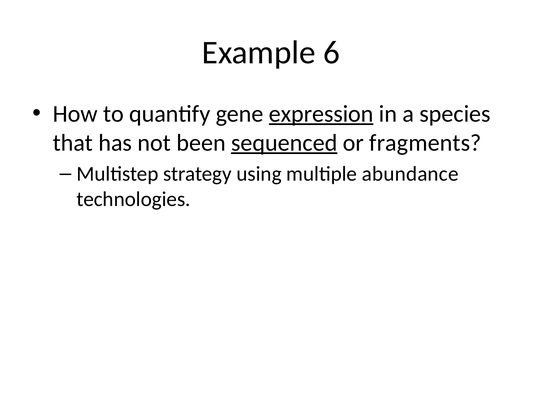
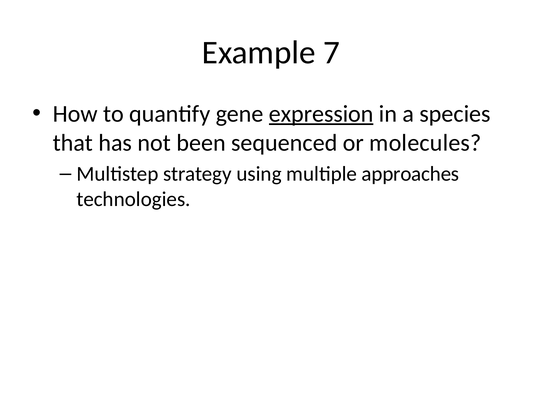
6: 6 -> 7 (331, 52)
sequenced underline: present -> none (284, 143)
fragments: fragments -> molecules (425, 143)
abundance: abundance -> approaches (410, 174)
